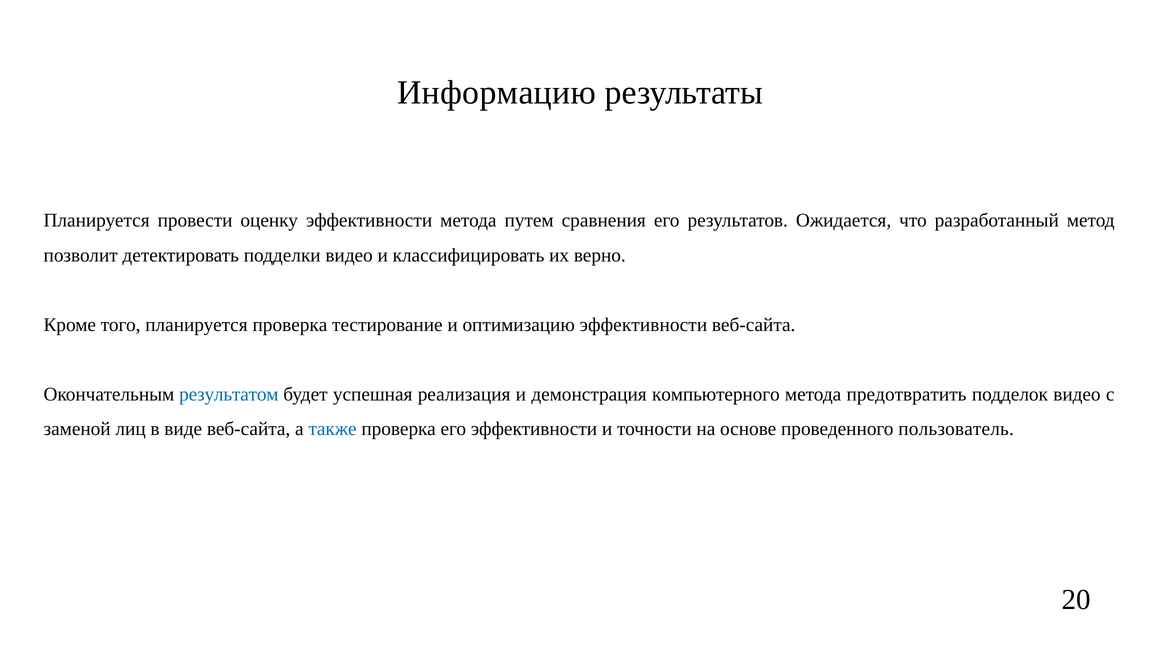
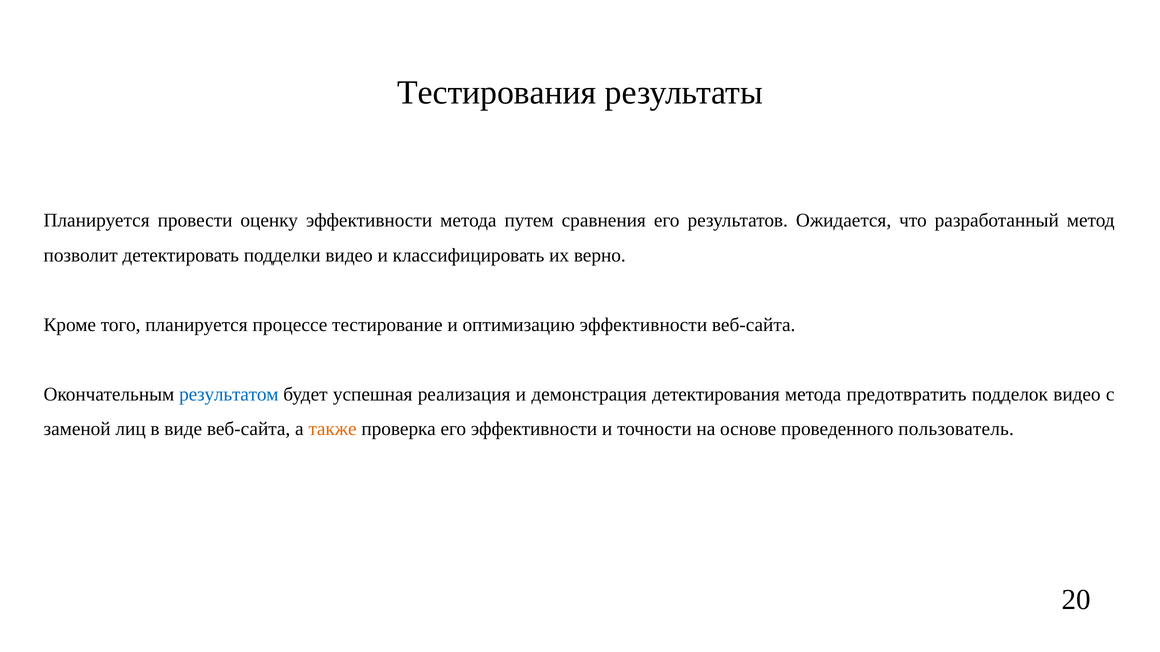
Информацию: Информацию -> Тестирования (497, 93)
планируется проверка: проверка -> процессе (290, 325)
компьютерного: компьютерного -> детектирования (716, 395)
также colour: blue -> orange (333, 429)
